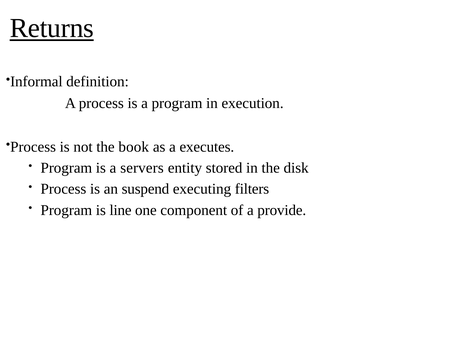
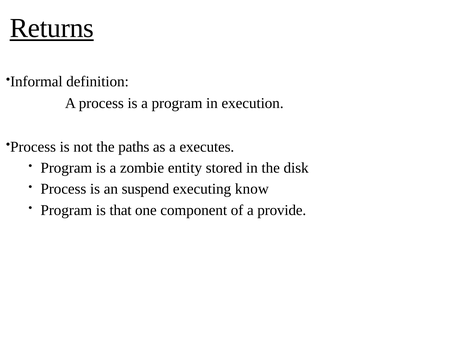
book: book -> paths (134, 147)
servers: servers -> zombie (142, 168)
filters: filters -> know (252, 189)
line: line -> that (121, 210)
